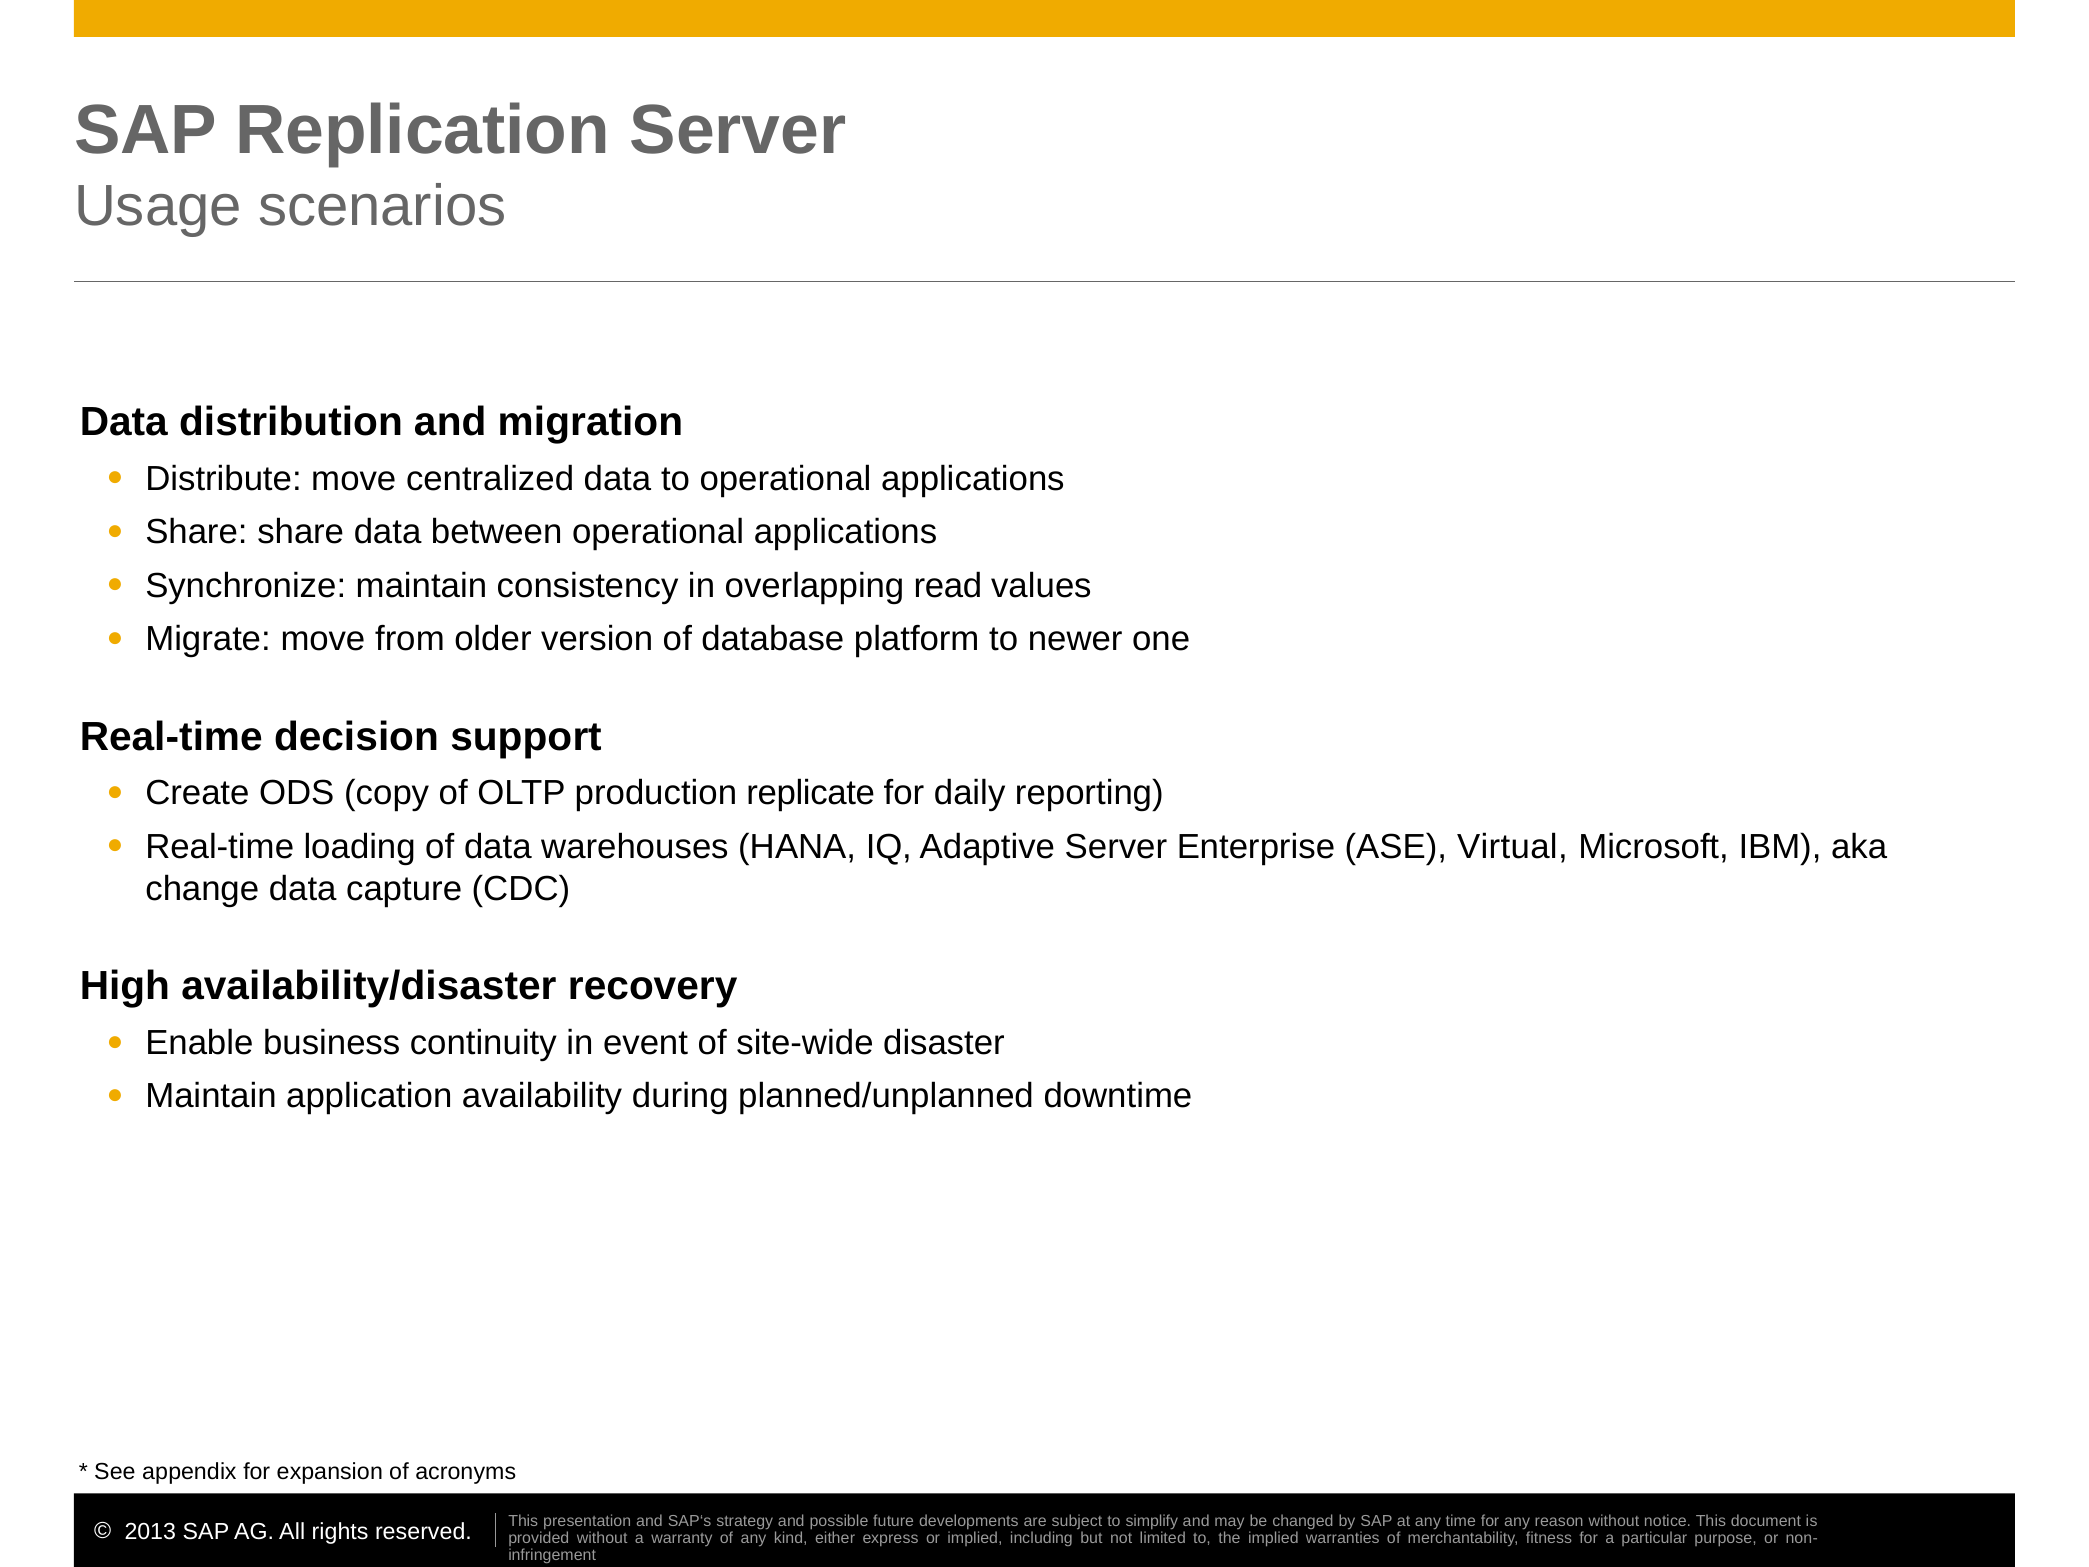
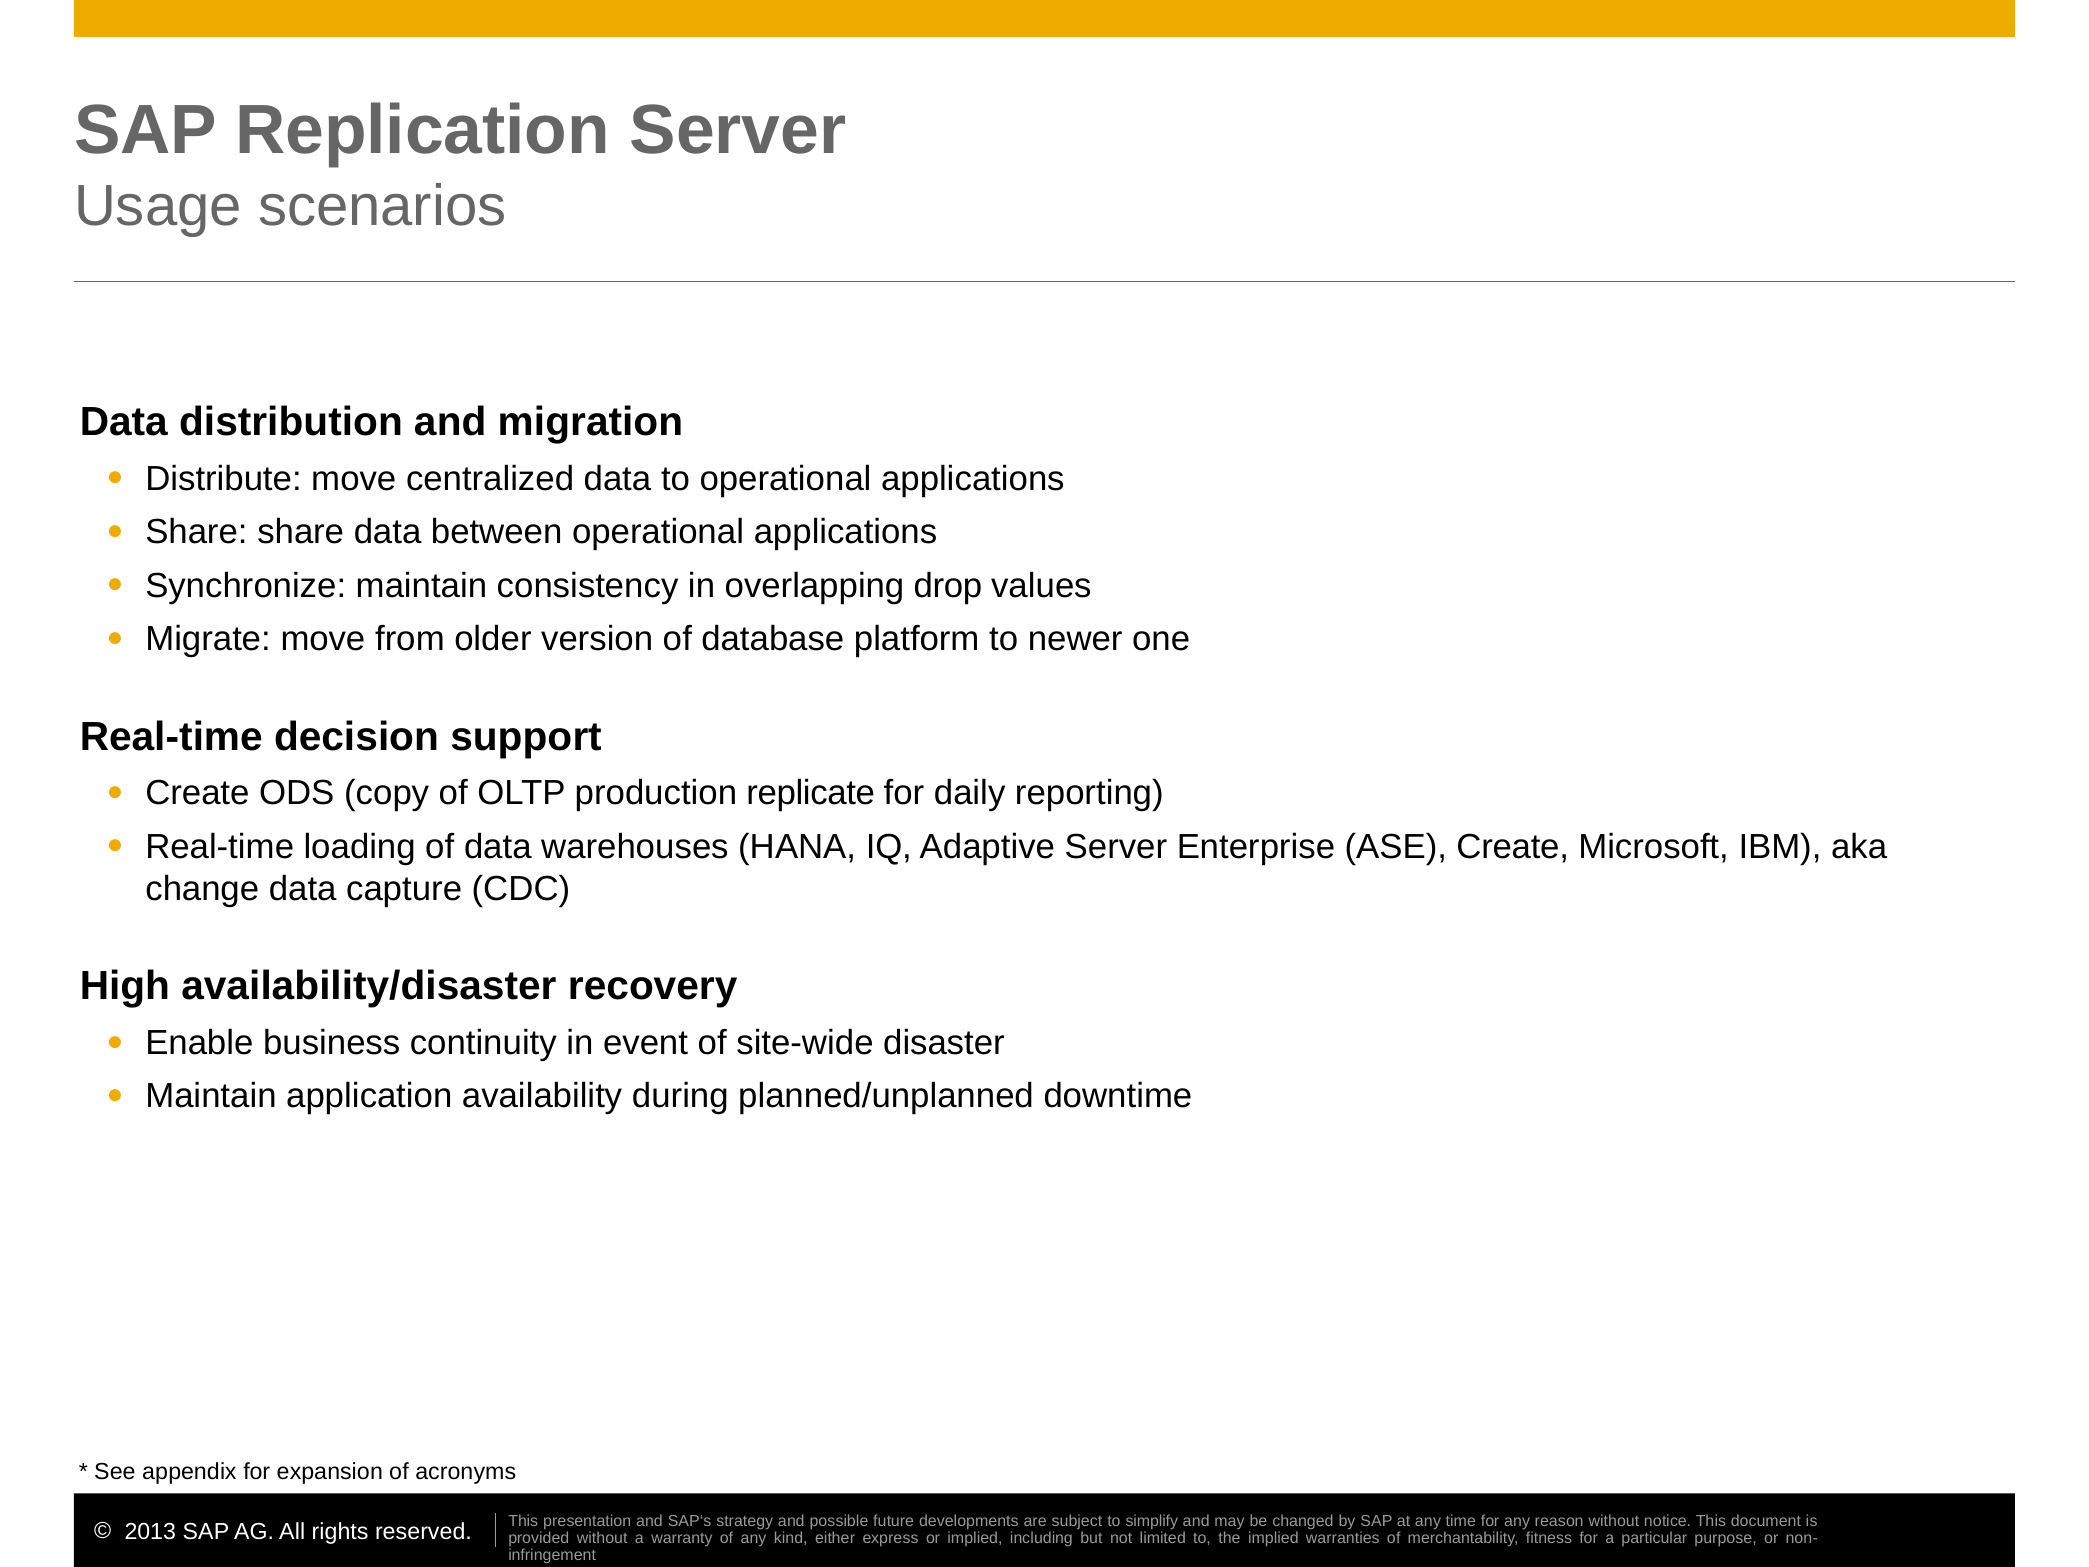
read: read -> drop (948, 586)
ASE Virtual: Virtual -> Create (1513, 847)
